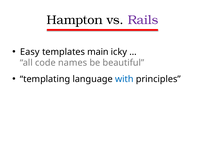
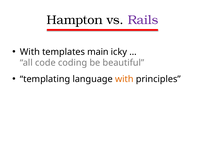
Easy: Easy -> With (30, 52)
names: names -> coding (73, 63)
with colour: blue -> orange (124, 79)
